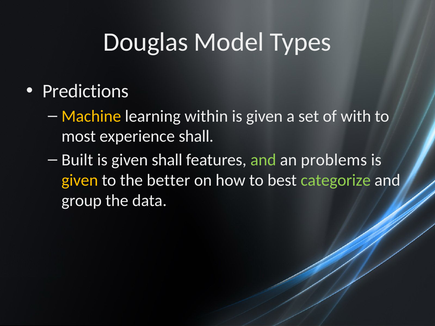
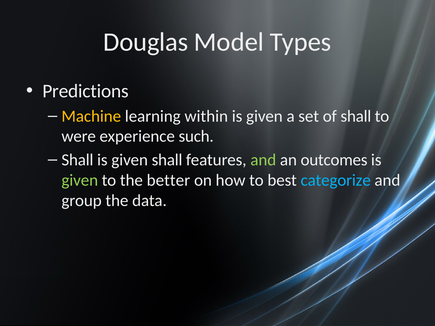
of with: with -> shall (356, 116)
most: most -> were (79, 136)
experience shall: shall -> such (196, 136)
Built: Built -> Shall (77, 160)
problems: problems -> outcomes (334, 160)
given colour: yellow -> light green (80, 180)
categorize colour: light green -> light blue (336, 180)
